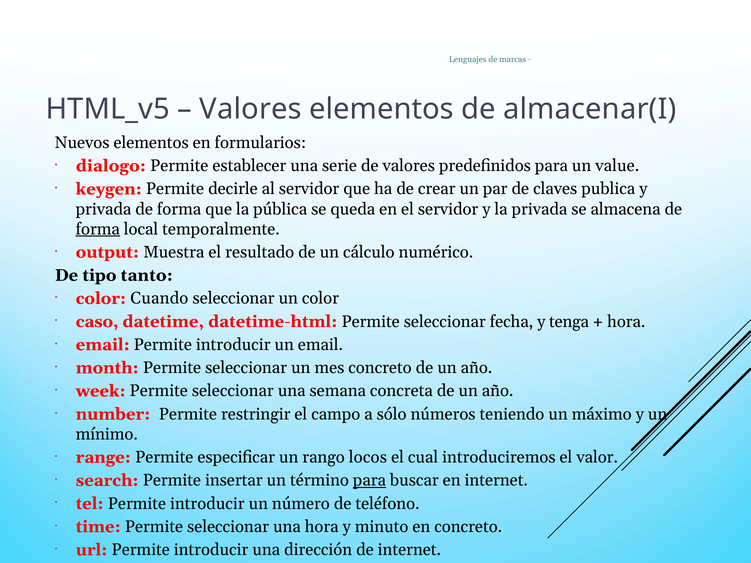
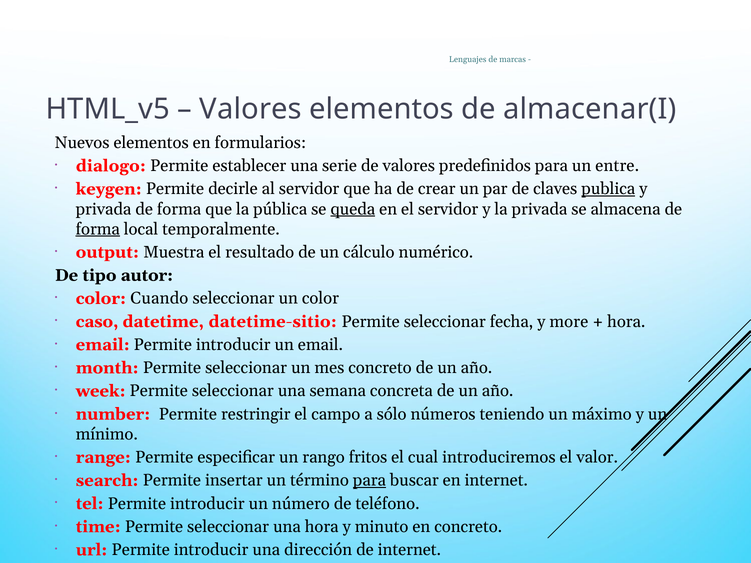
value: value -> entre (617, 166)
publica underline: none -> present (608, 189)
queda underline: none -> present (353, 209)
tanto: tanto -> autor (147, 275)
datetime-html: datetime-html -> datetime-sitio (273, 322)
tenga: tenga -> more (569, 322)
locos: locos -> fritos (368, 457)
